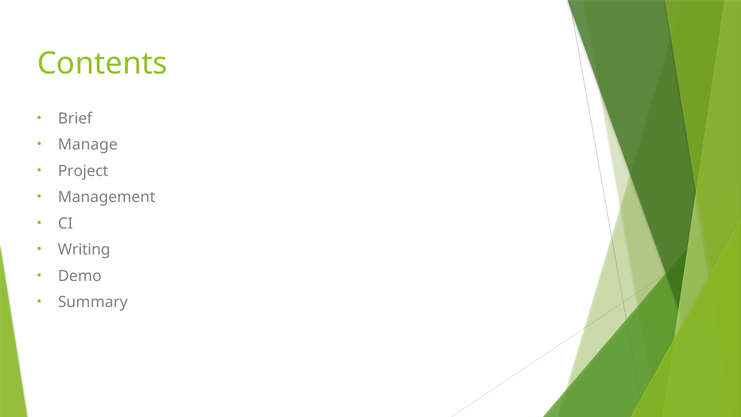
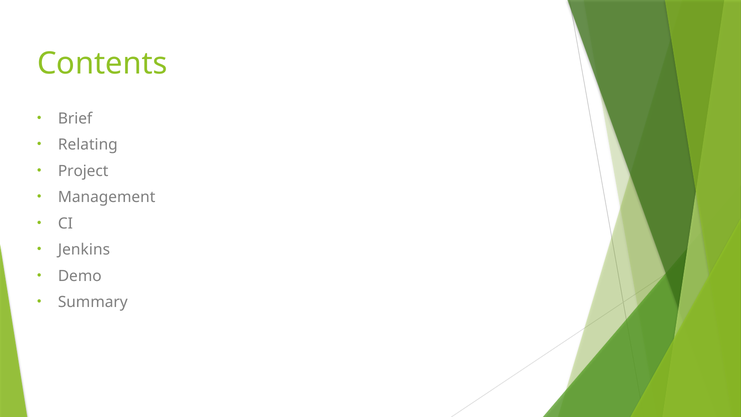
Manage: Manage -> Relating (88, 145)
Writing: Writing -> Jenkins (84, 250)
